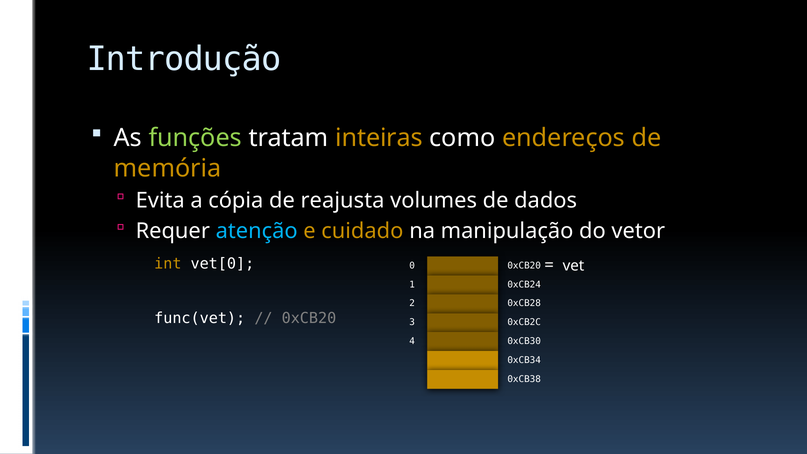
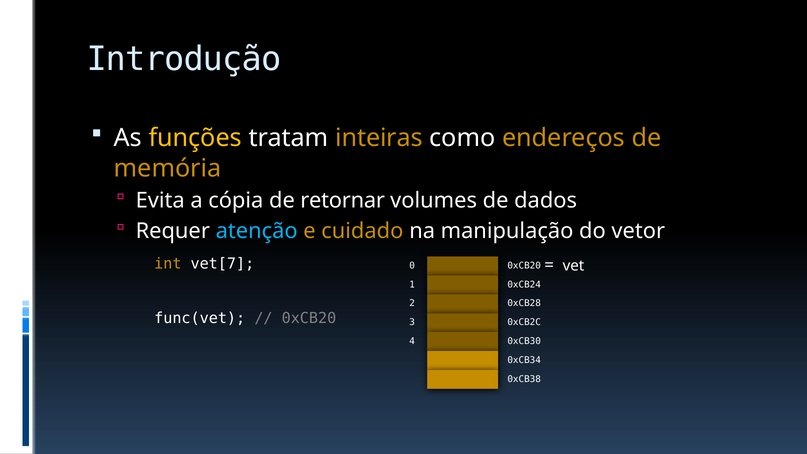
funções colour: light green -> yellow (195, 138)
reajusta: reajusta -> retornar (343, 201)
vet[0: vet[0 -> vet[7 (222, 264)
